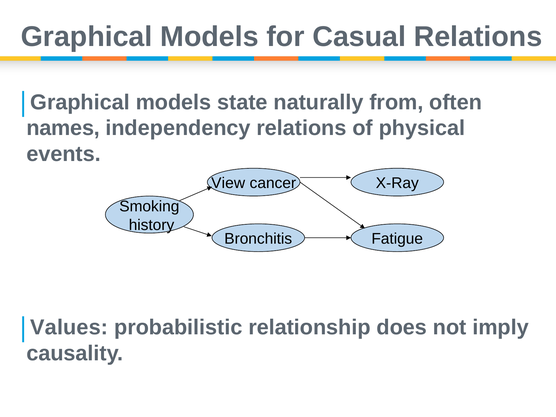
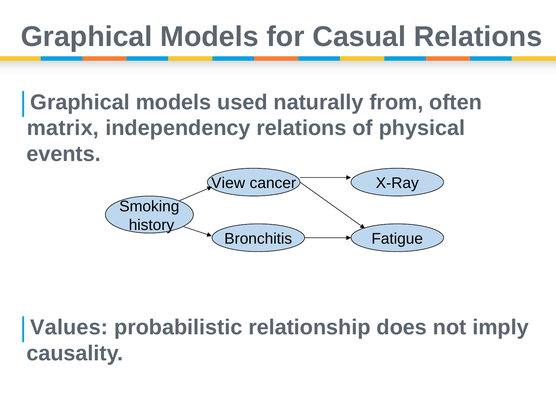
state: state -> used (242, 102)
names: names -> matrix (63, 128)
